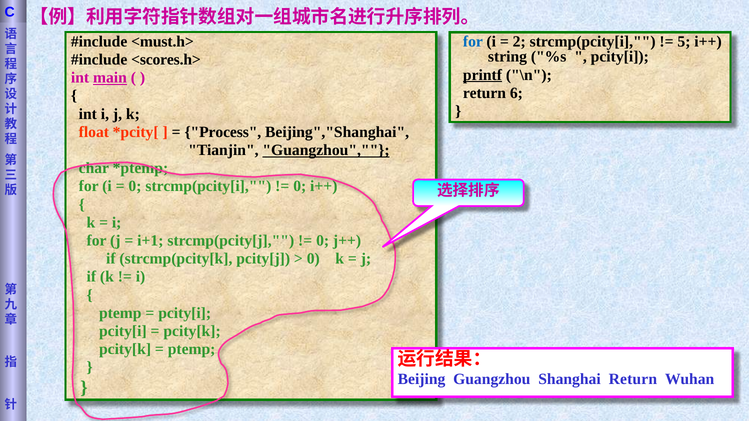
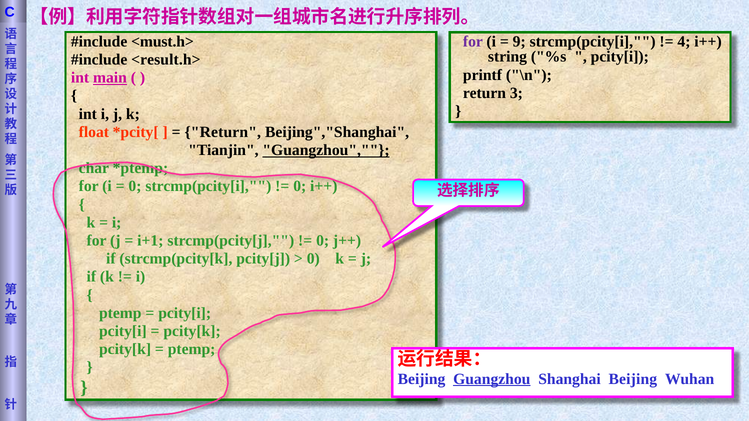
for colour: blue -> purple (473, 42)
2: 2 -> 9 (519, 42)
5: 5 -> 4 (684, 42)
<scores.h>: <scores.h> -> <result.h> (166, 60)
printf underline: present -> none (482, 75)
6: 6 -> 3 (516, 93)
Process: Process -> Return (223, 132)
Guangzhou underline: none -> present (492, 379)
Shanghai Return: Return -> Beijing (633, 379)
